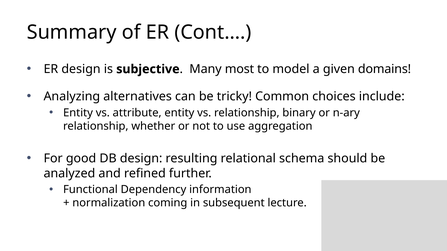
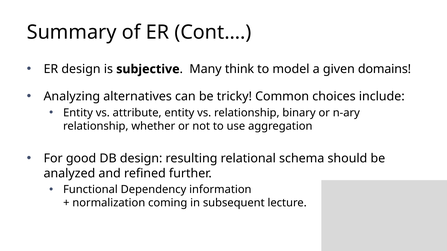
most: most -> think (240, 69)
